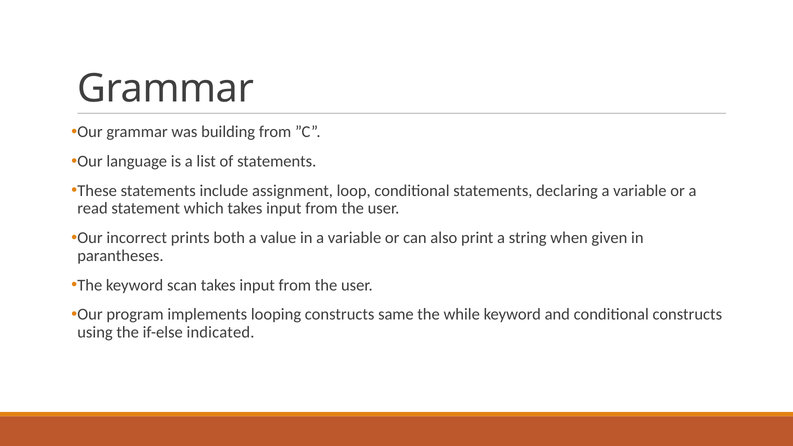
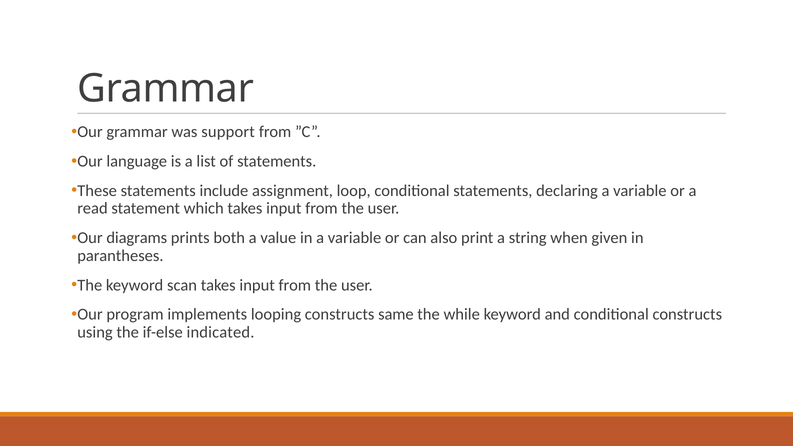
building: building -> support (228, 132)
incorrect: incorrect -> diagrams (137, 238)
